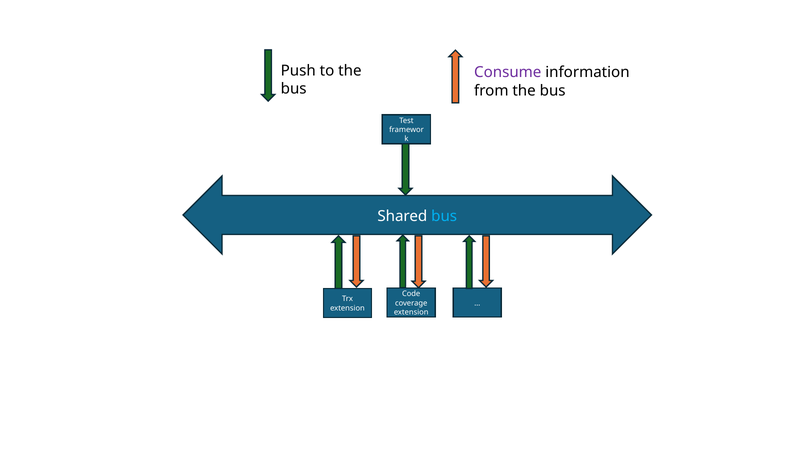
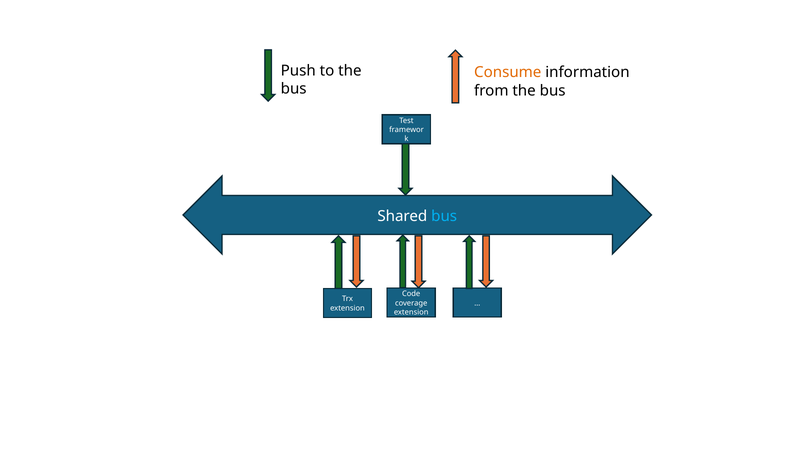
Consume colour: purple -> orange (508, 72)
